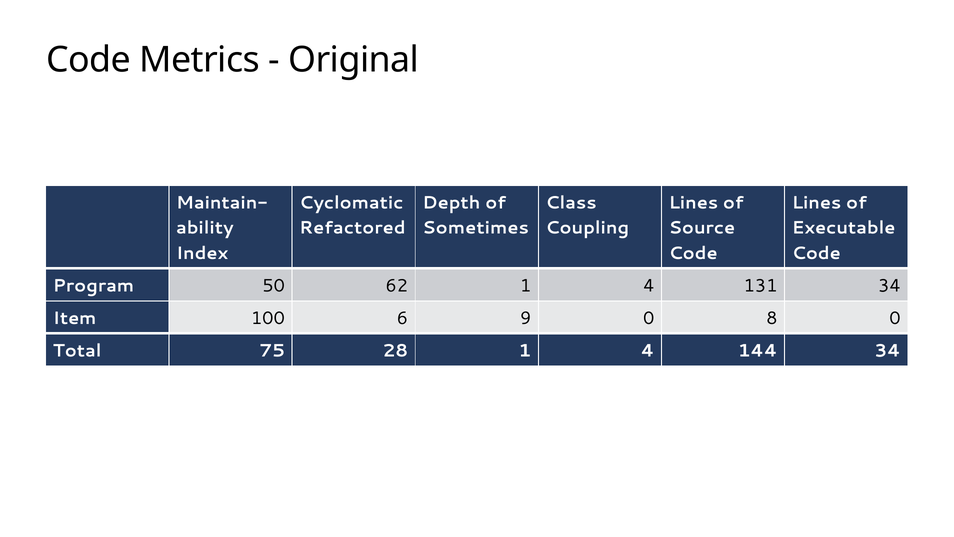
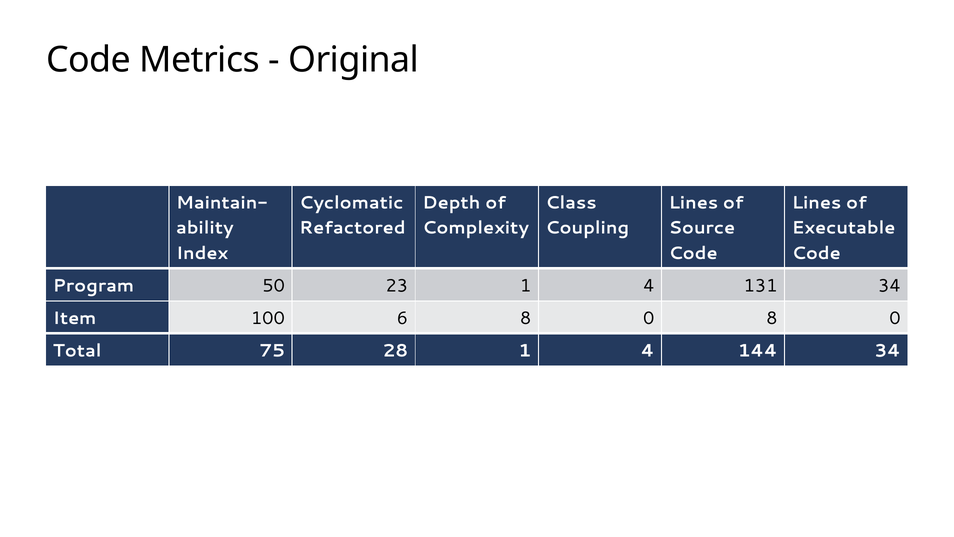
Sometimes: Sometimes -> Complexity (476, 228)
62: 62 -> 23 (397, 285)
6 9: 9 -> 8 (526, 318)
